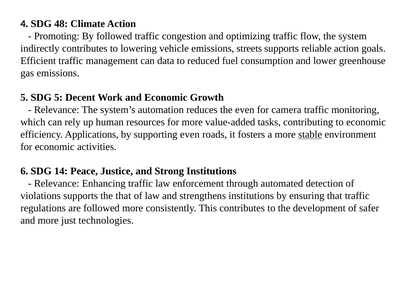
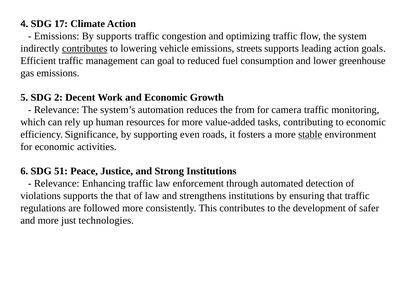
48: 48 -> 17 (61, 24)
Promoting: Promoting -> Emissions (57, 36)
By followed: followed -> supports (114, 36)
contributes underline: none -> present (85, 48)
reliable: reliable -> leading (316, 48)
data: data -> goal (166, 61)
SDG 5: 5 -> 2 (58, 98)
the even: even -> from (245, 110)
Applications: Applications -> Significance (92, 134)
14: 14 -> 51 (61, 171)
